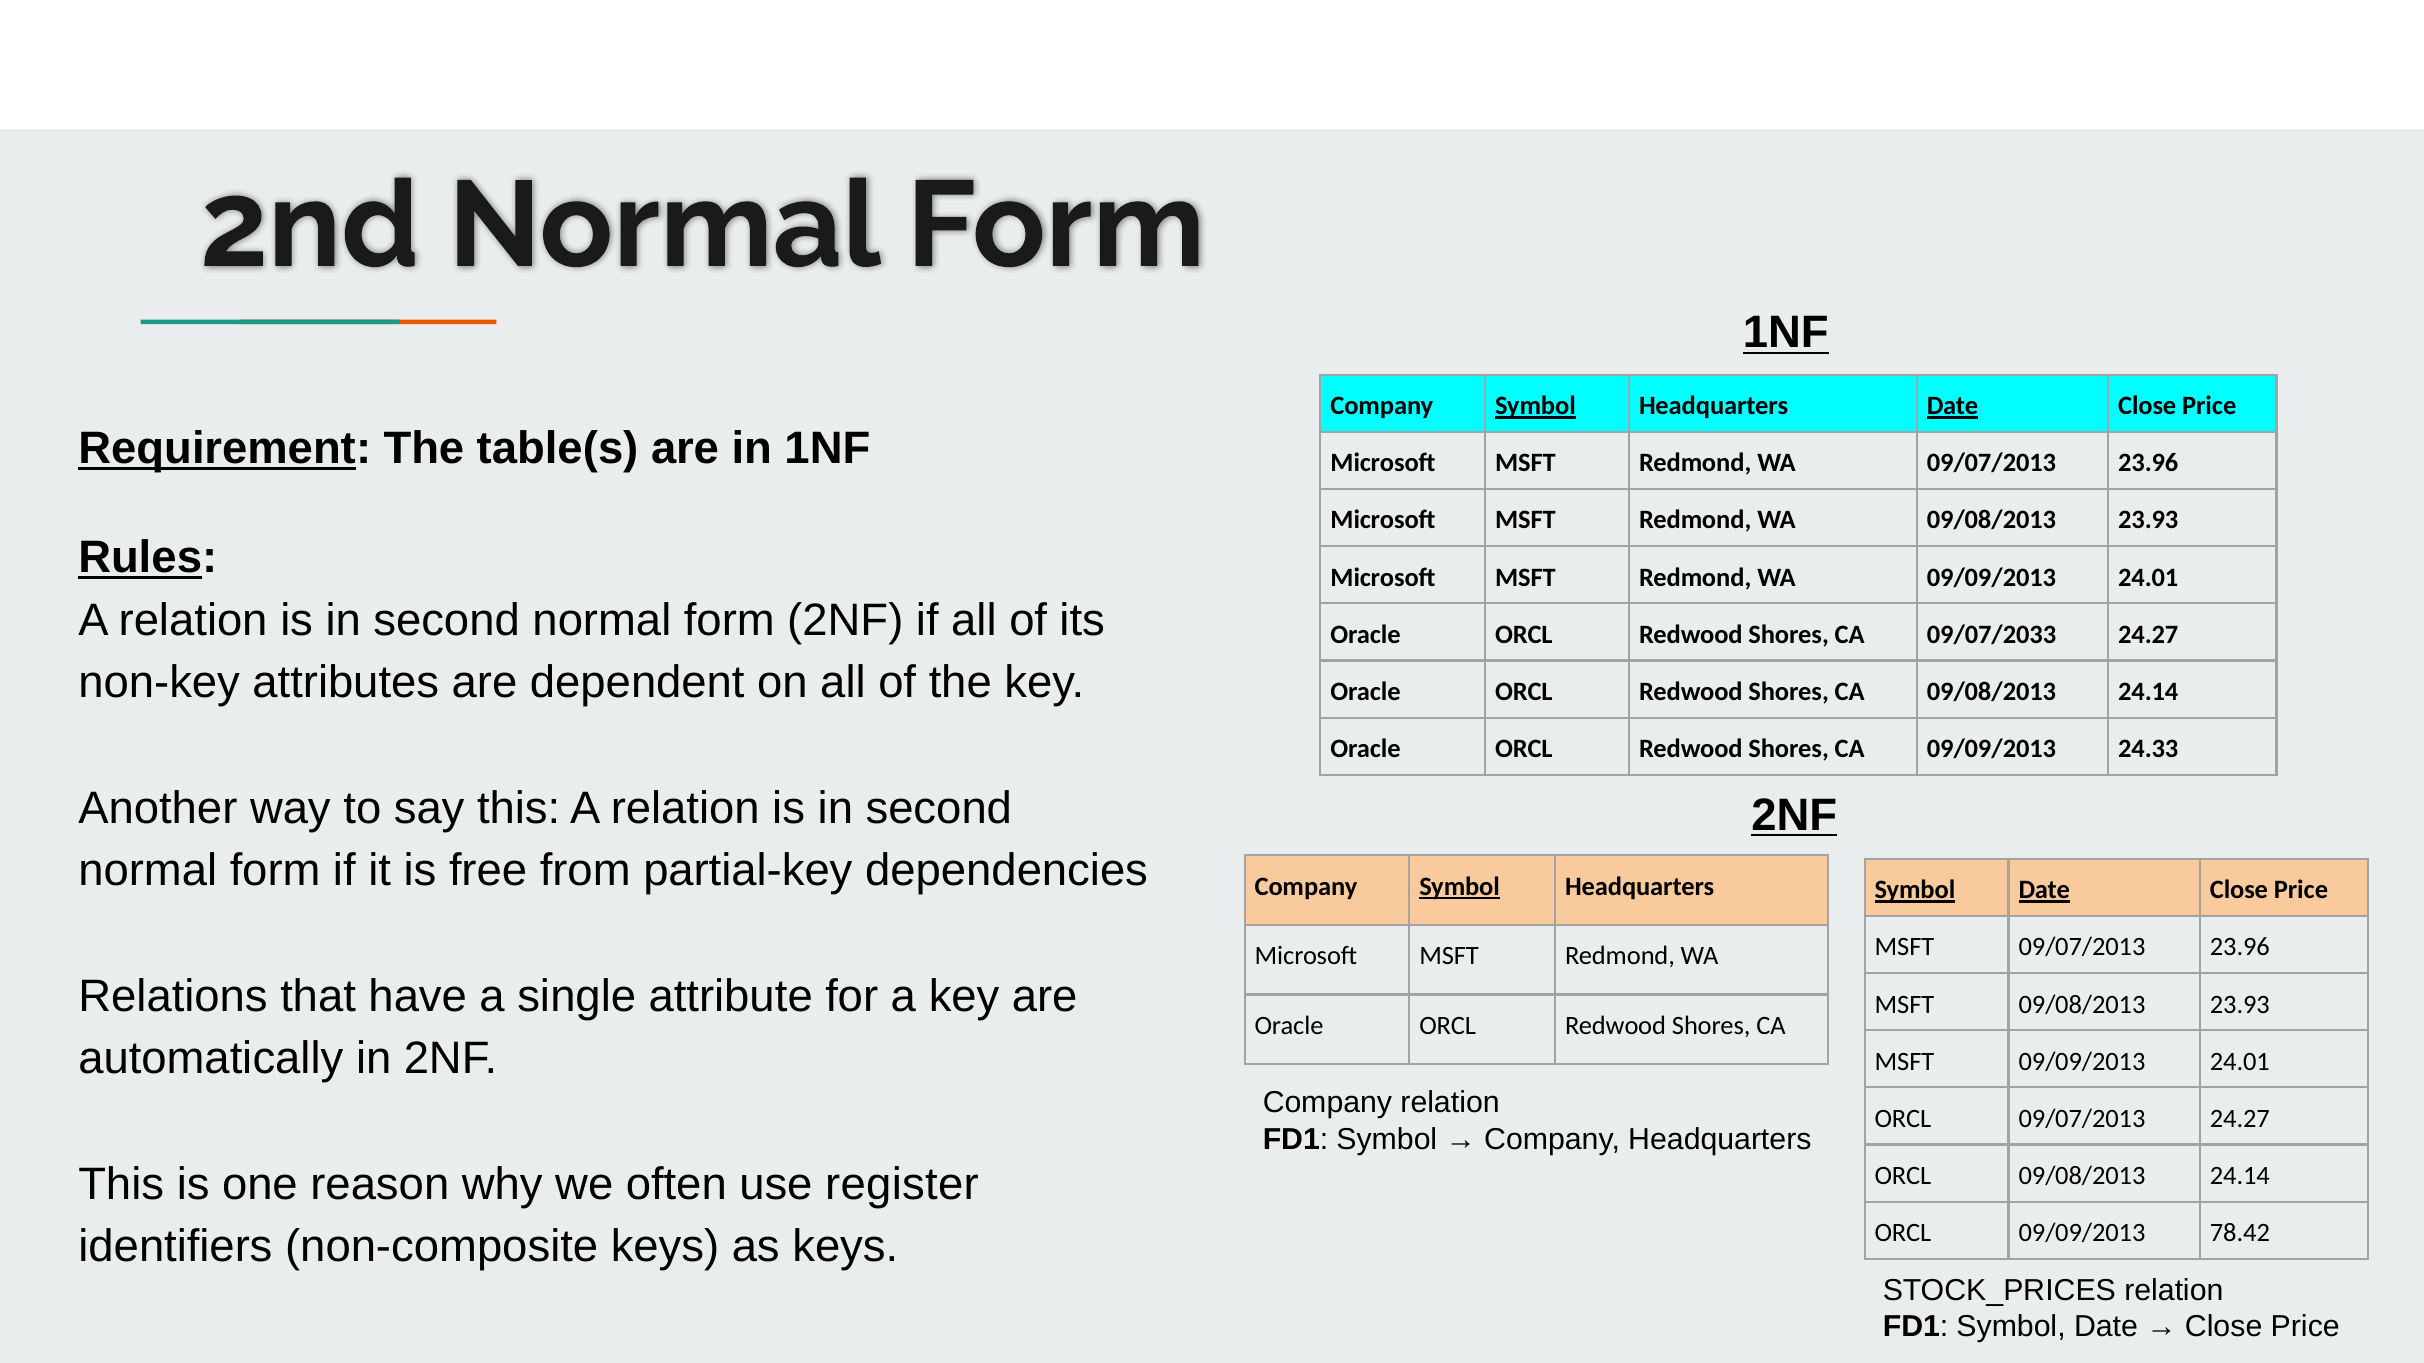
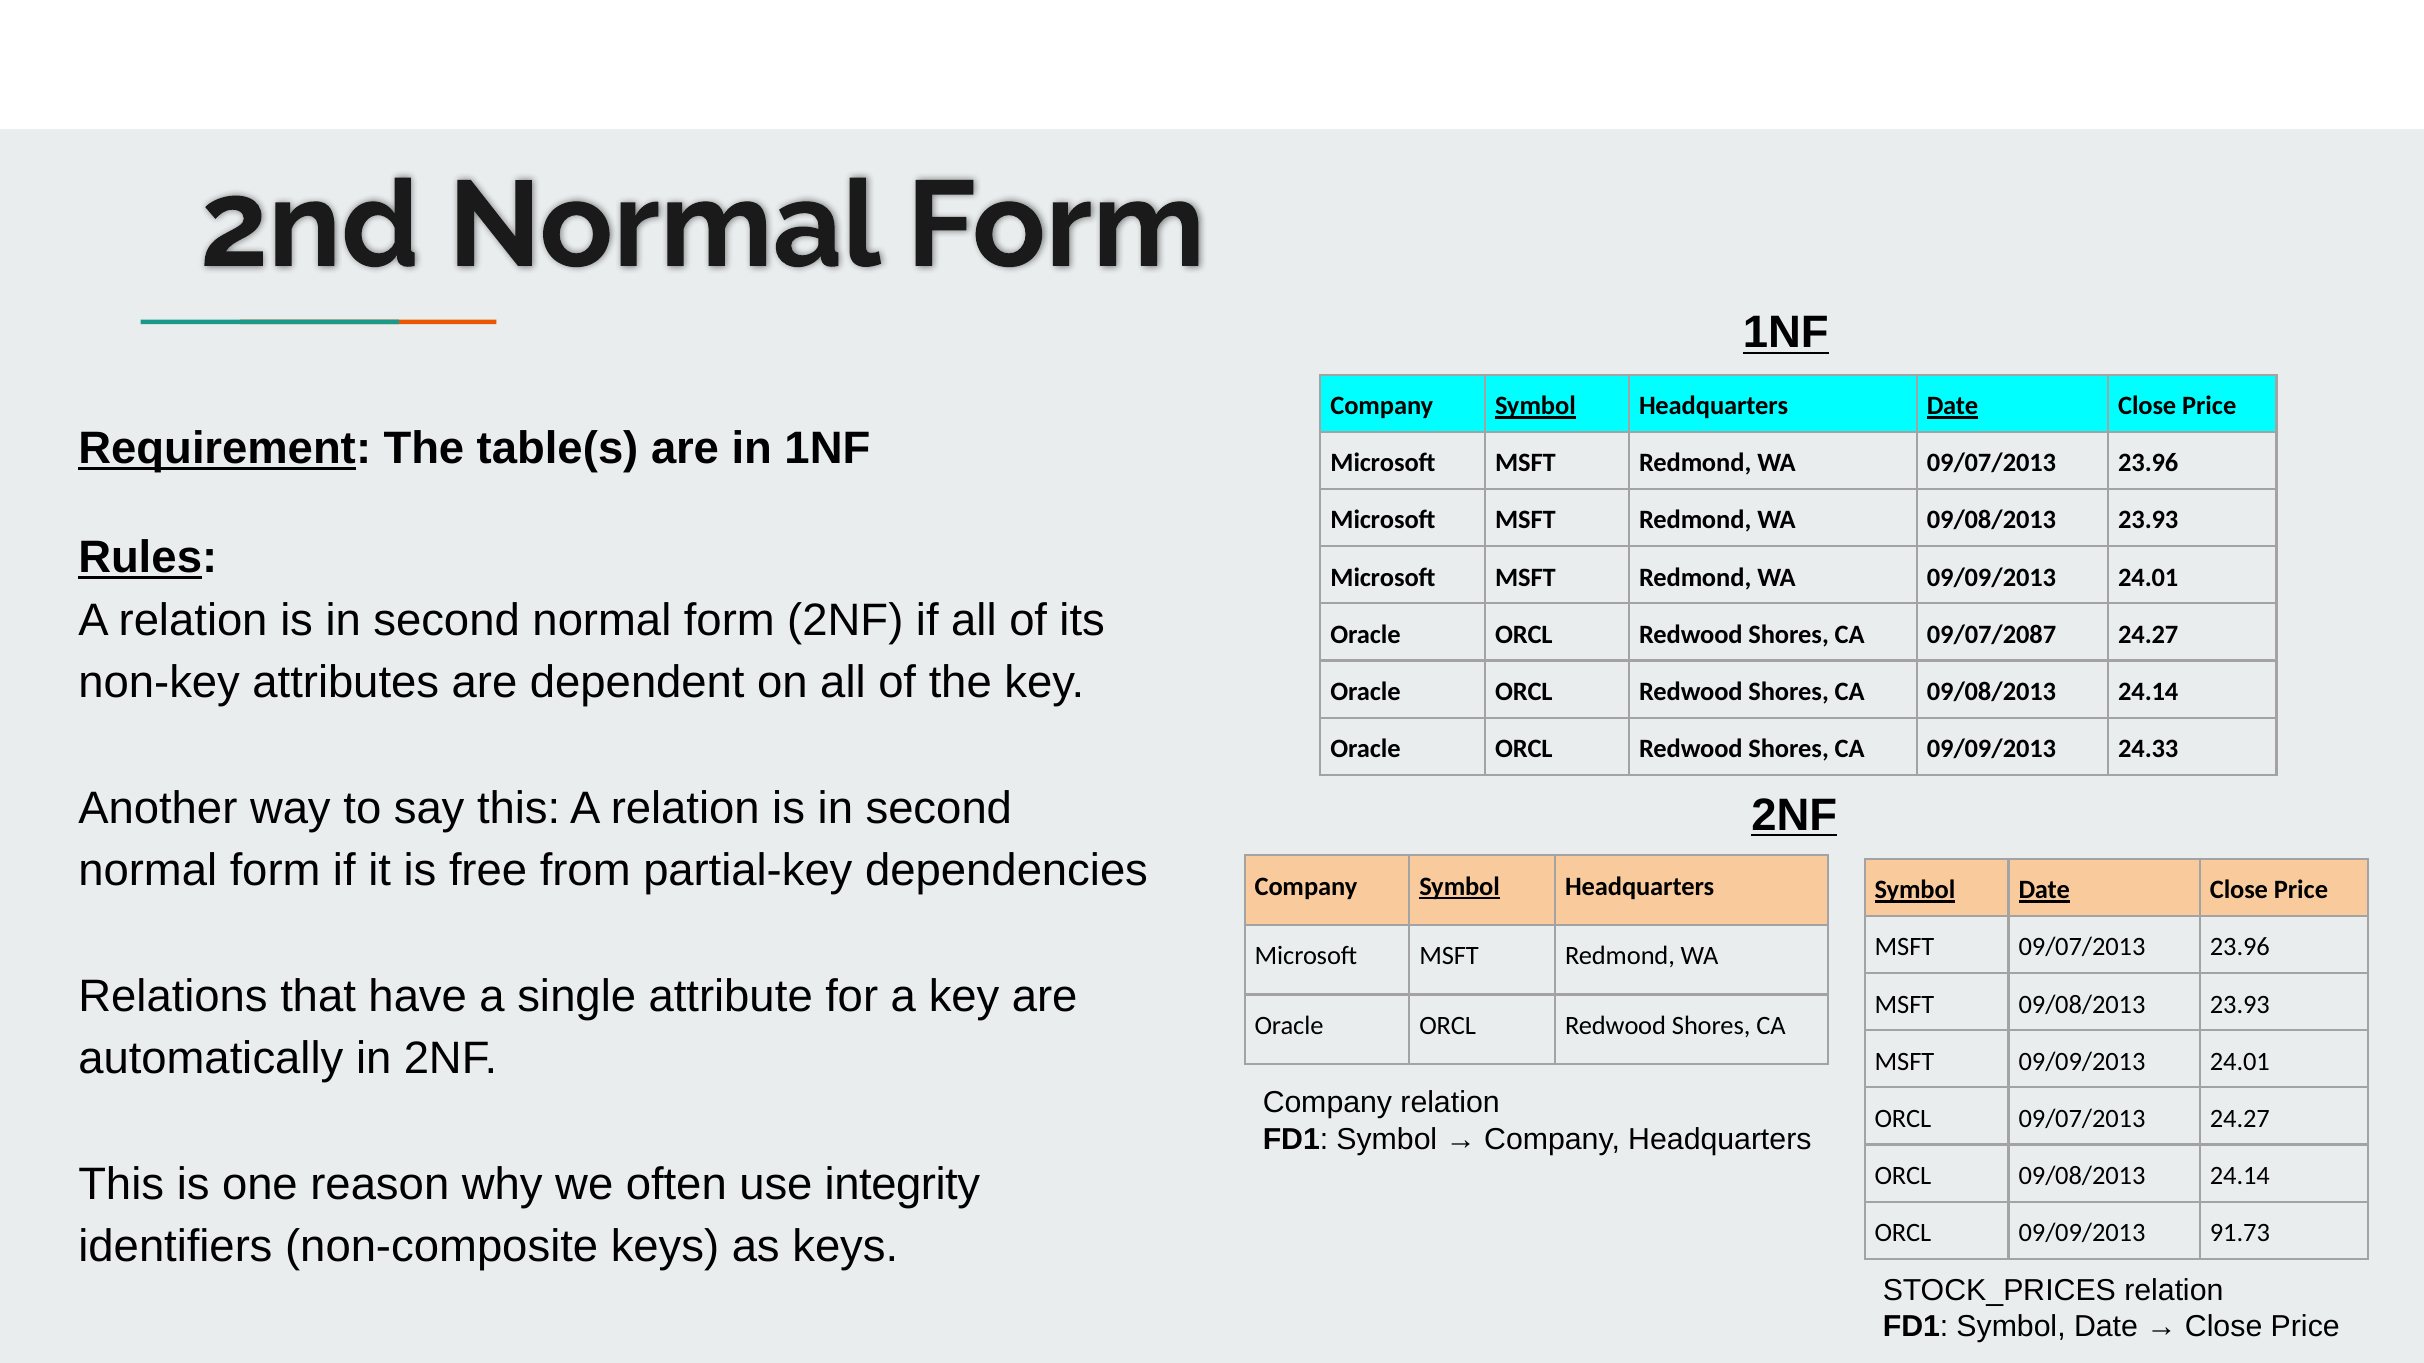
09/07/2033: 09/07/2033 -> 09/07/2087 (1992, 635)
register: register -> integrity (902, 1185)
78.42: 78.42 -> 91.73 (2240, 1233)
